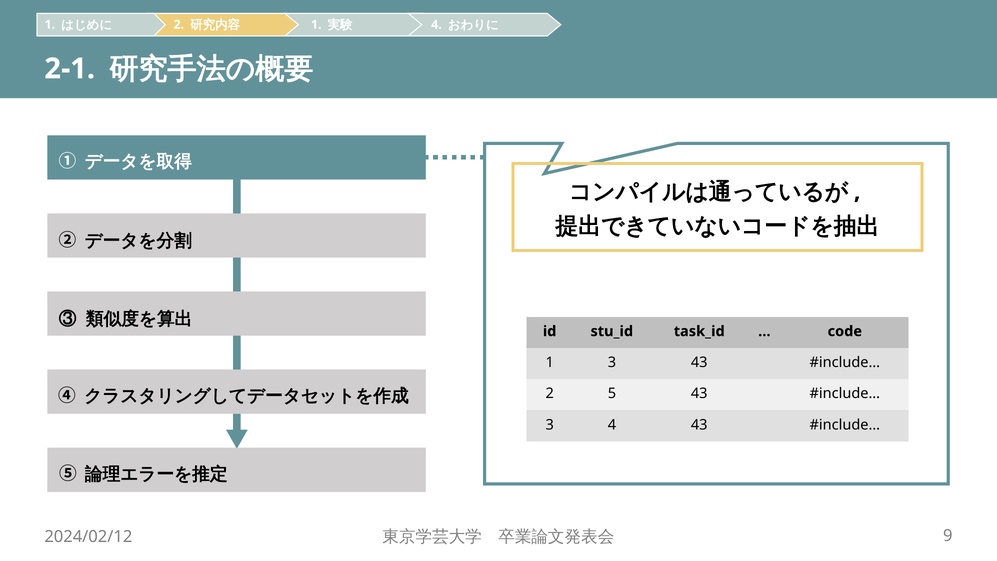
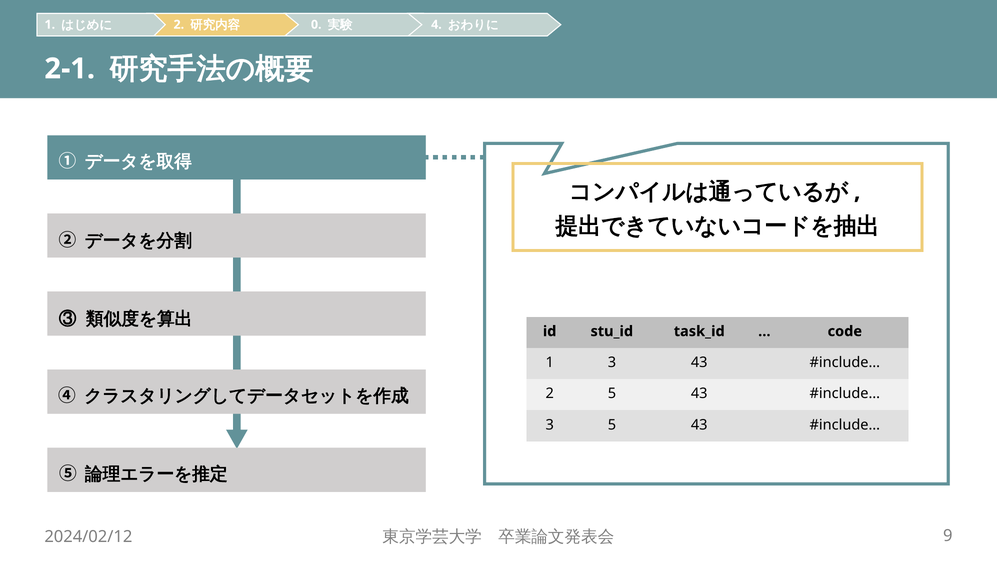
1: 1 -> 0 (316, 25)
3 4: 4 -> 5 (612, 425)
